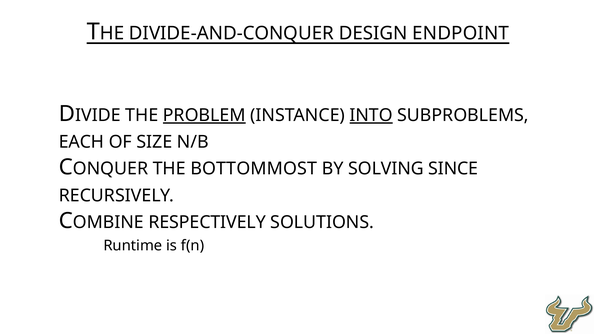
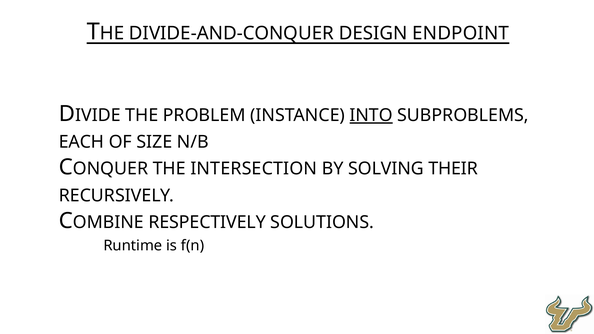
PROBLEM underline: present -> none (204, 115)
BOTTOMMOST: BOTTOMMOST -> INTERSECTION (254, 169)
SINCE: SINCE -> THEIR (453, 169)
